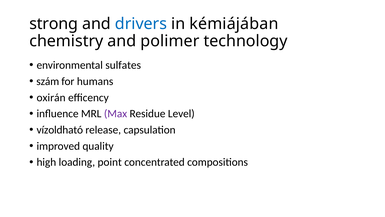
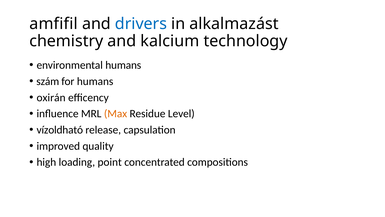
strong: strong -> amfifil (54, 24)
kémiájában: kémiájában -> alkalmazást (234, 24)
polimer: polimer -> kalcium (170, 41)
environmental sulfates: sulfates -> humans (123, 65)
Max colour: purple -> orange (116, 114)
